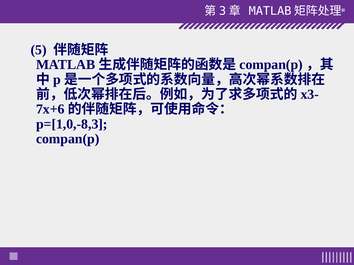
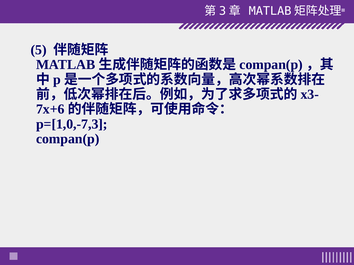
p=[1,0,-8,3: p=[1,0,-8,3 -> p=[1,0,-7,3 (72, 124)
